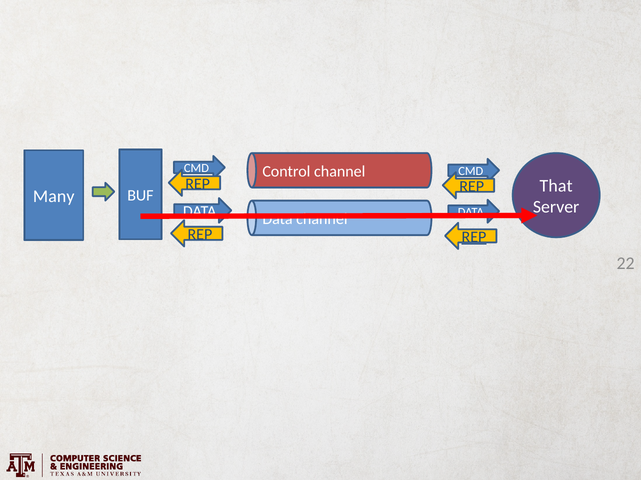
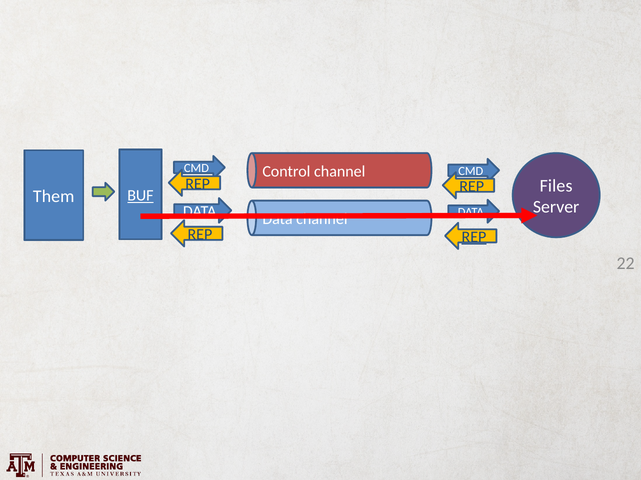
That: That -> Files (556, 186)
BUF underline: none -> present (140, 196)
Many: Many -> Them (54, 197)
